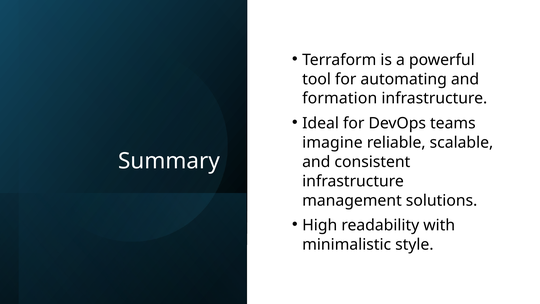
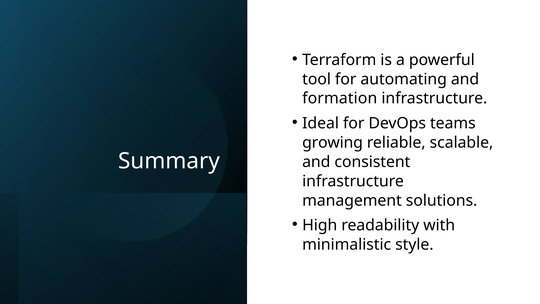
imagine: imagine -> growing (333, 143)
